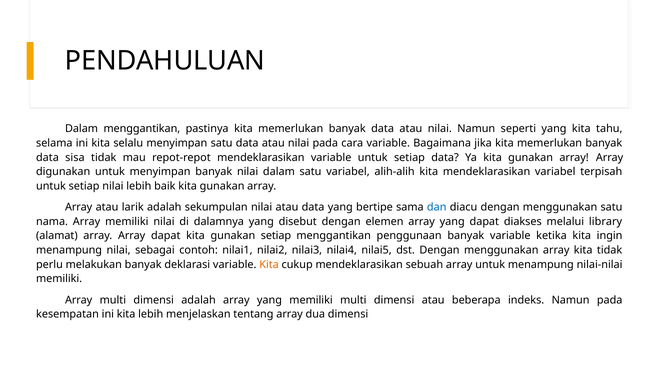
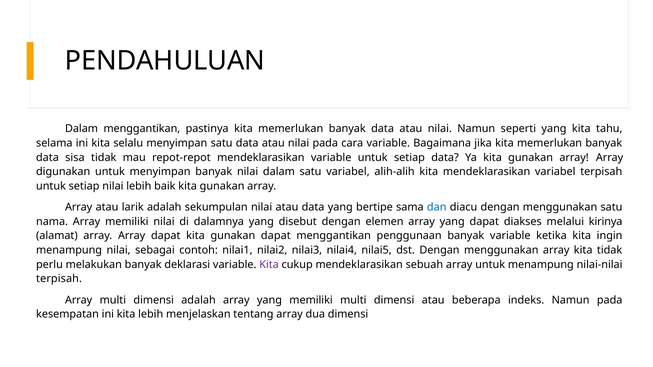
library: library -> kirinya (606, 222)
gunakan setiap: setiap -> dapat (276, 236)
Kita colour: orange -> purple (269, 265)
memiliki: memiliki -> terpisah (59, 279)
